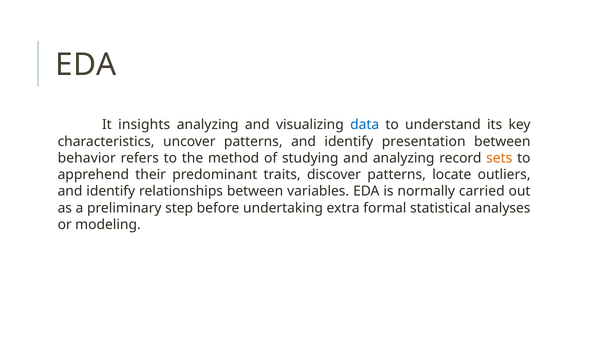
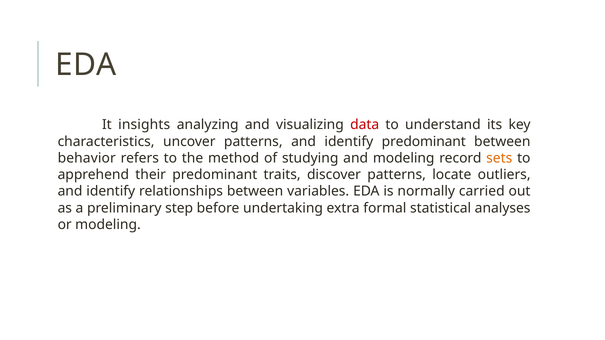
data colour: blue -> red (365, 125)
identify presentation: presentation -> predominant (424, 142)
and analyzing: analyzing -> modeling (404, 158)
